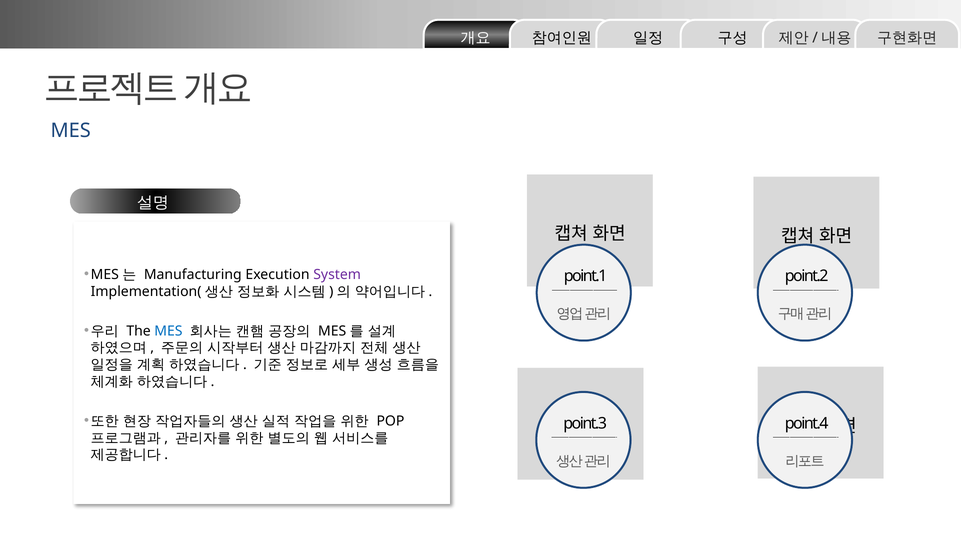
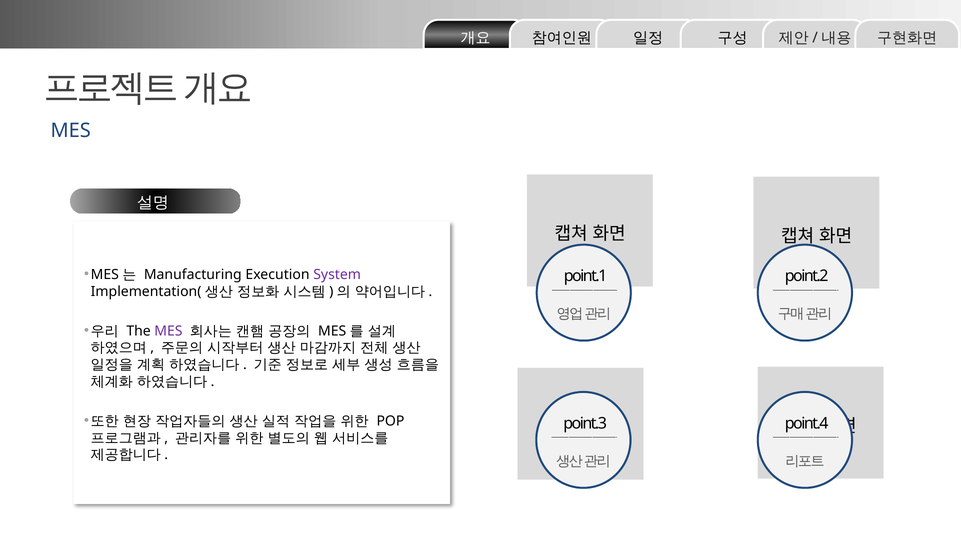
MES colour: blue -> purple (168, 331)
